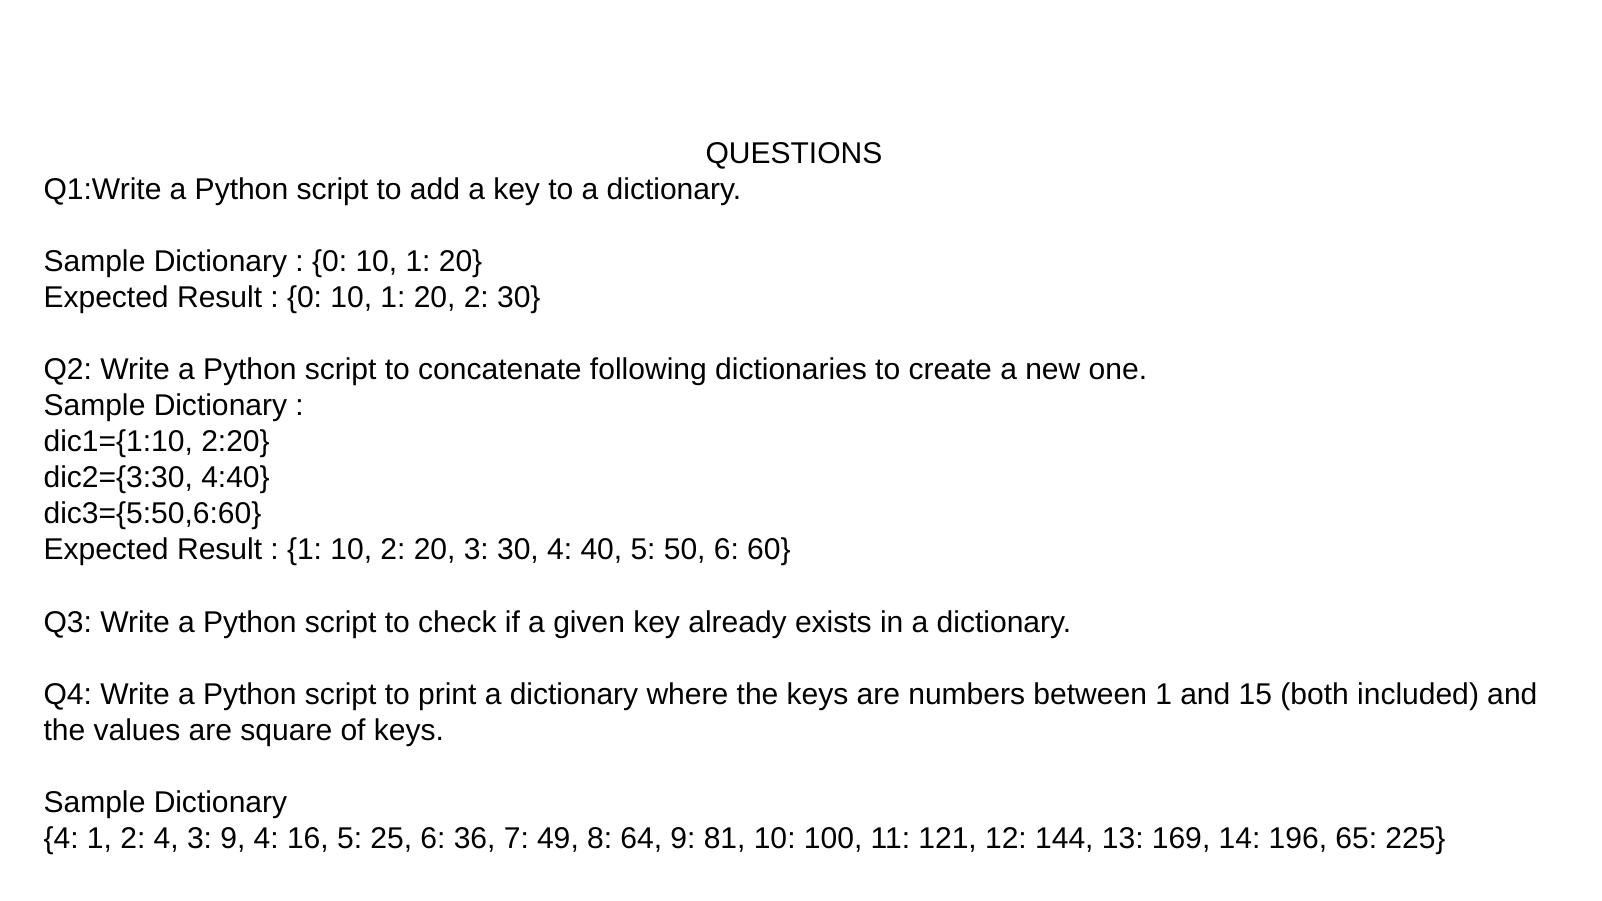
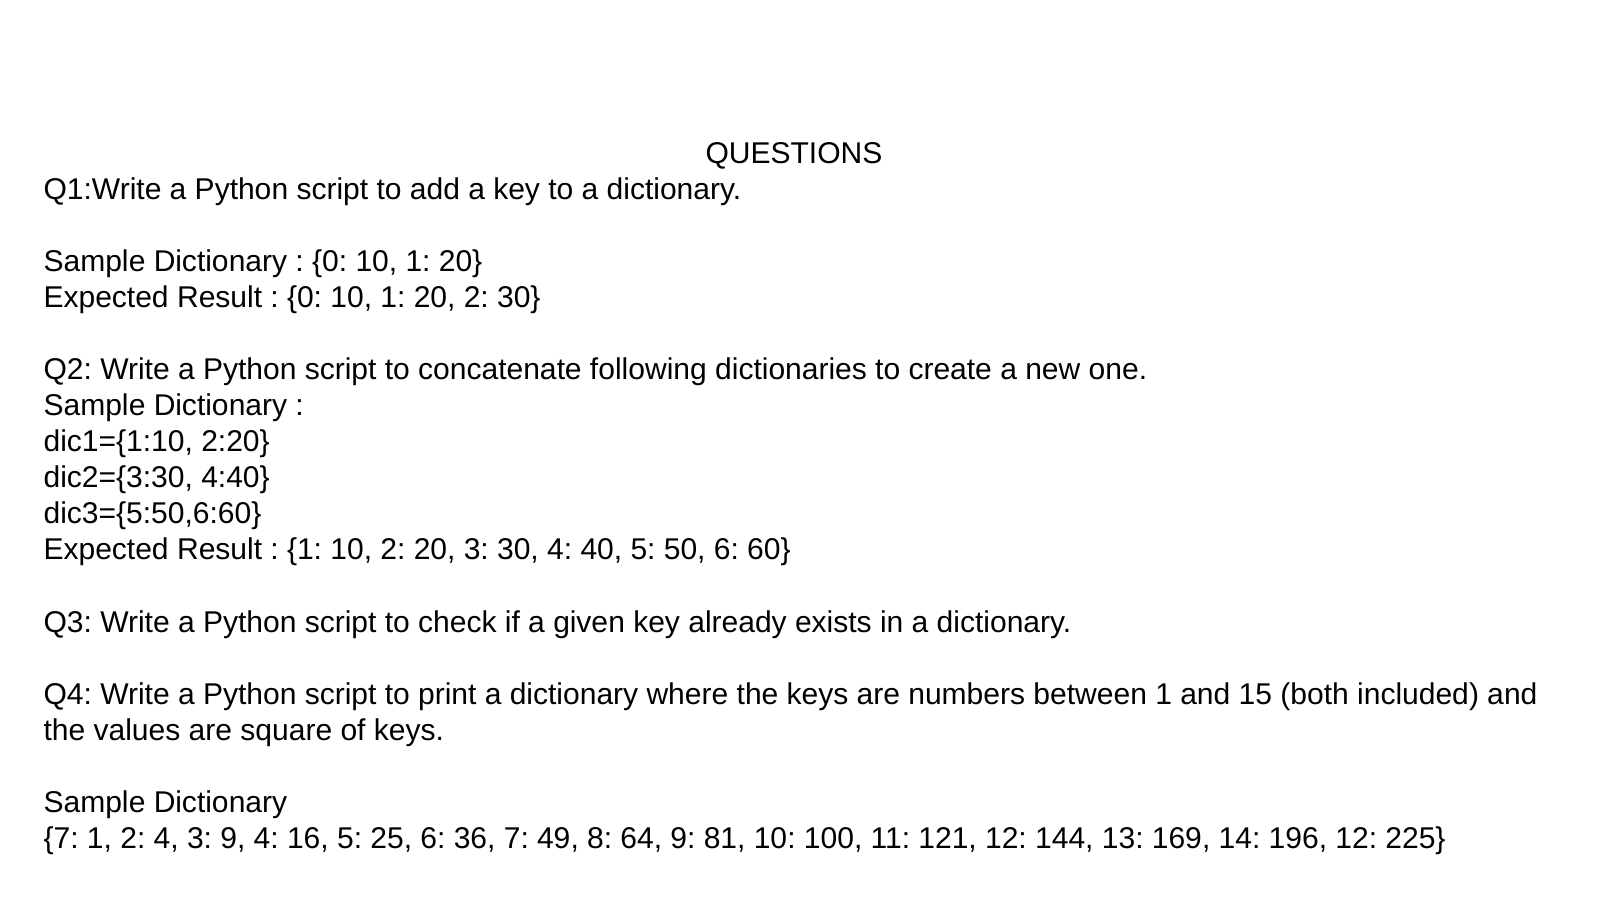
4: 4 -> 7 (61, 839)
196 65: 65 -> 12 (1356, 839)
